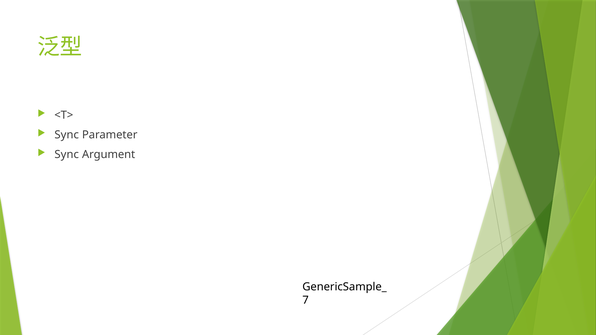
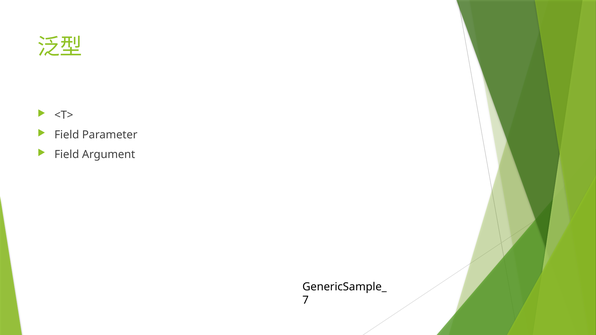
Sync: Sync -> Field (67, 135)
Sync: Sync -> Field (67, 155)
